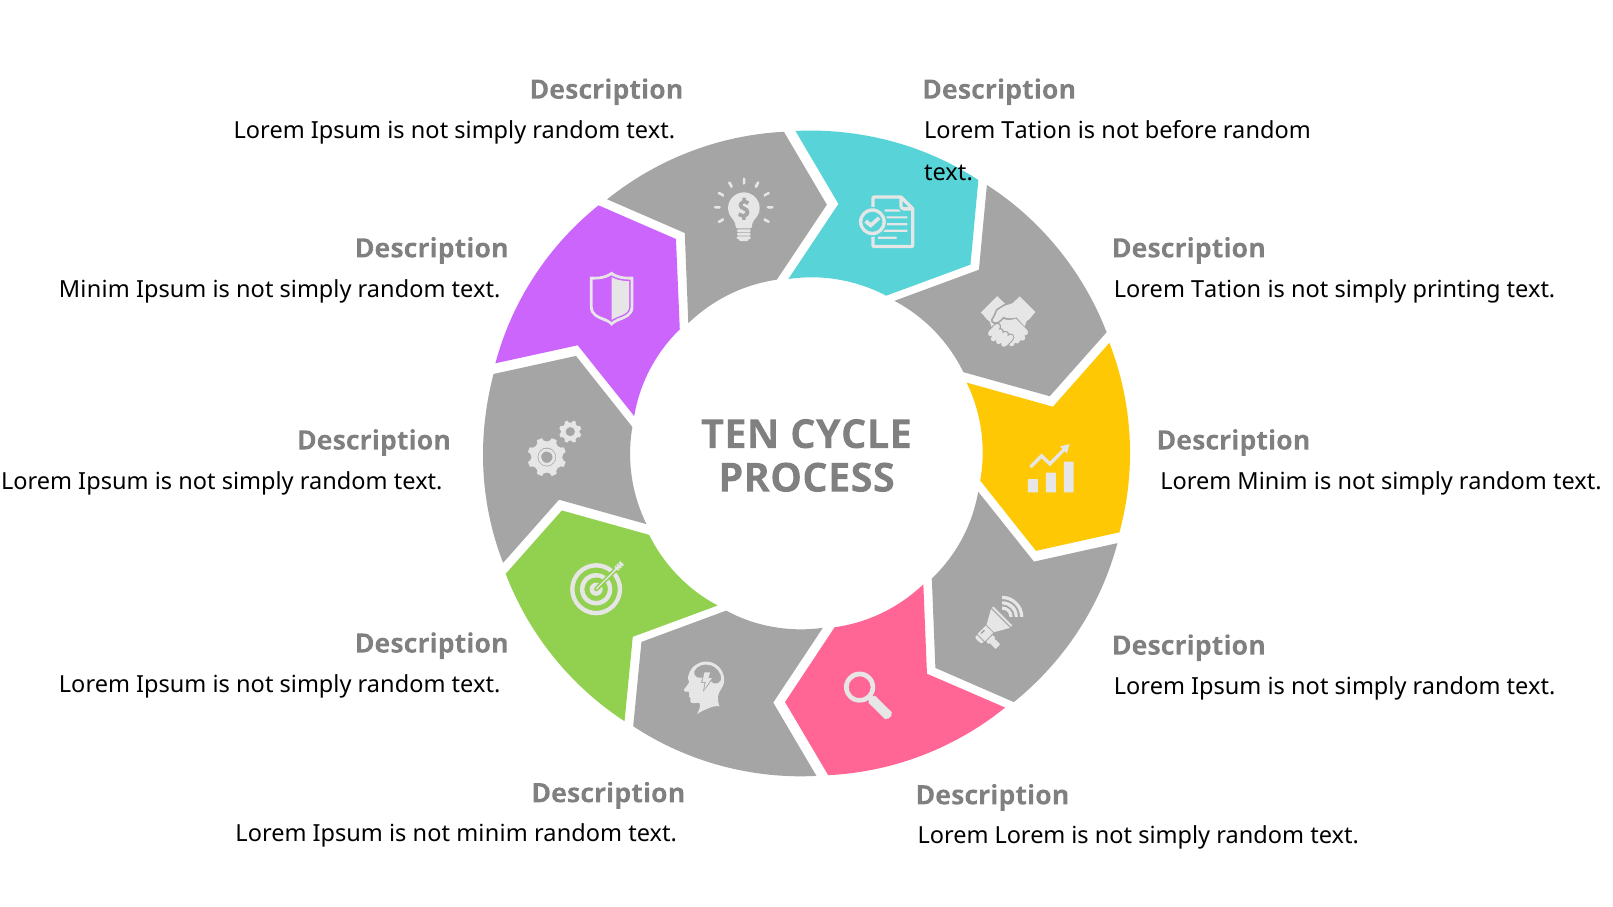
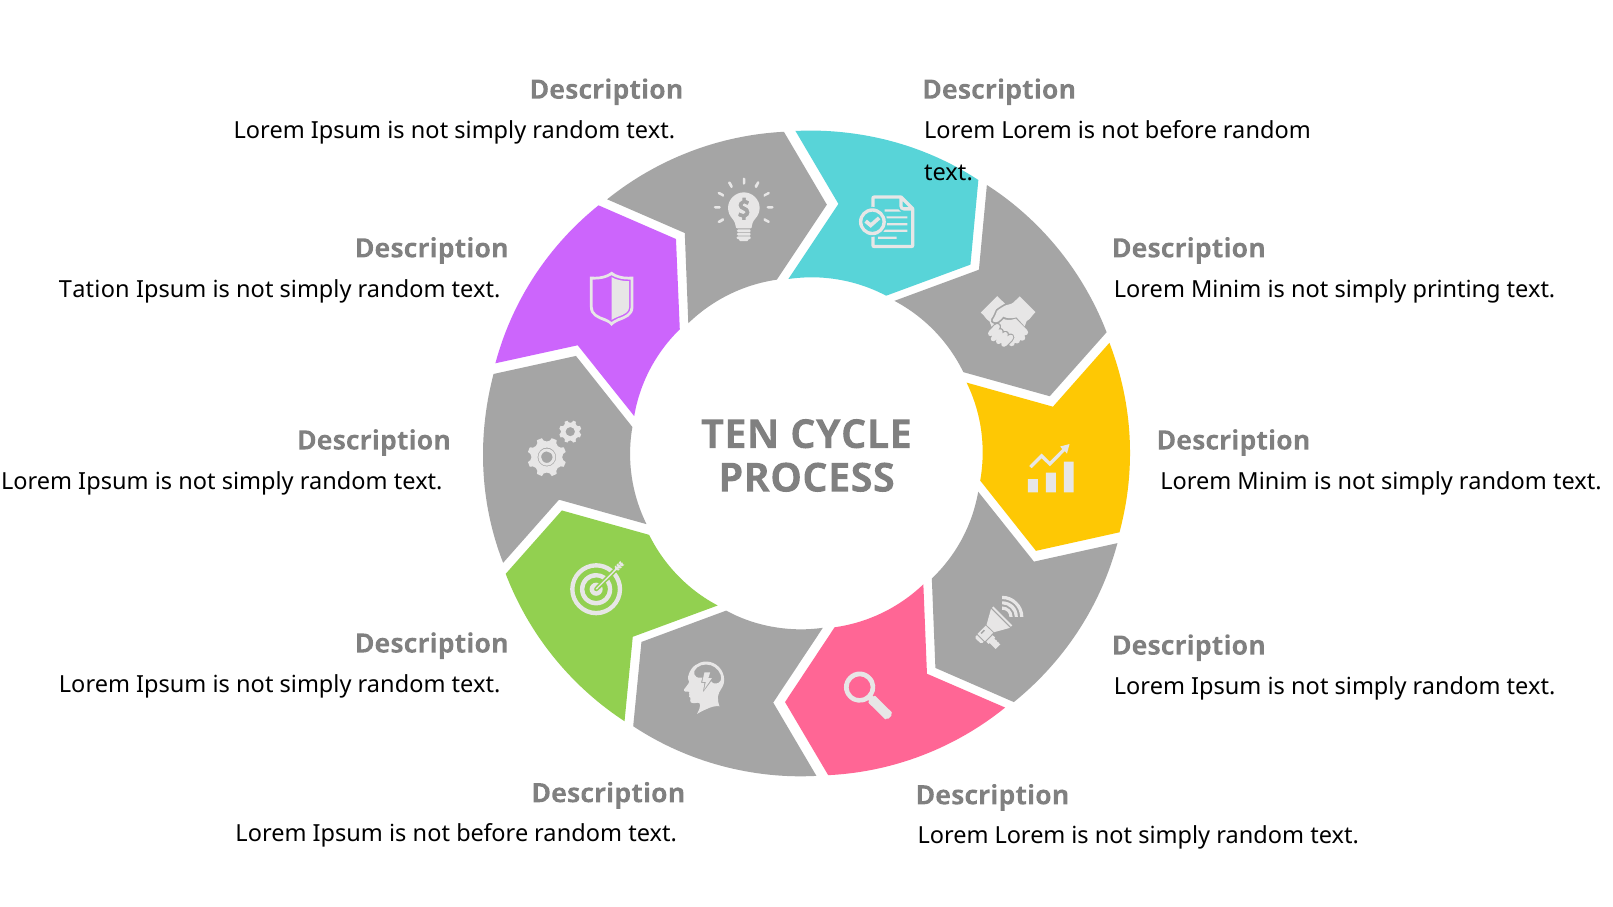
Tation: Tation -> Lorem (1037, 130)
Minim: Minim -> Tation (94, 289)
Tation: Tation -> Minim (1226, 289)
Ipsum is not minim: minim -> before (492, 834)
